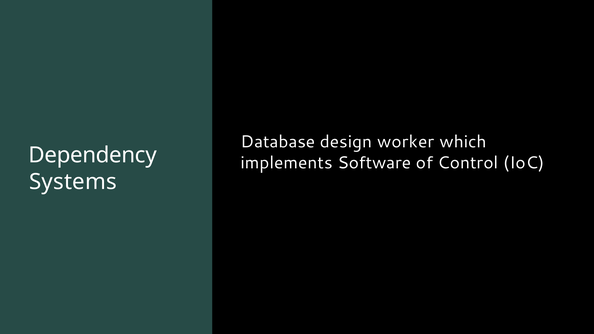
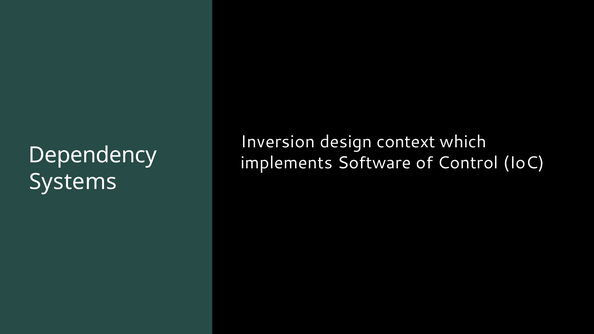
Database: Database -> Inversion (278, 142)
worker: worker -> context (406, 142)
